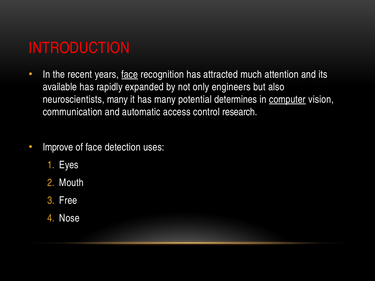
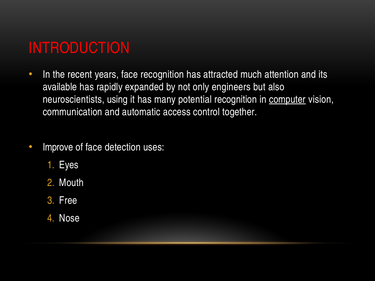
face underline: present -> none (130, 74)
neuroscientists many: many -> using (117, 99)
potential determines: determines -> recognition (236, 99)
research: research -> together (240, 112)
